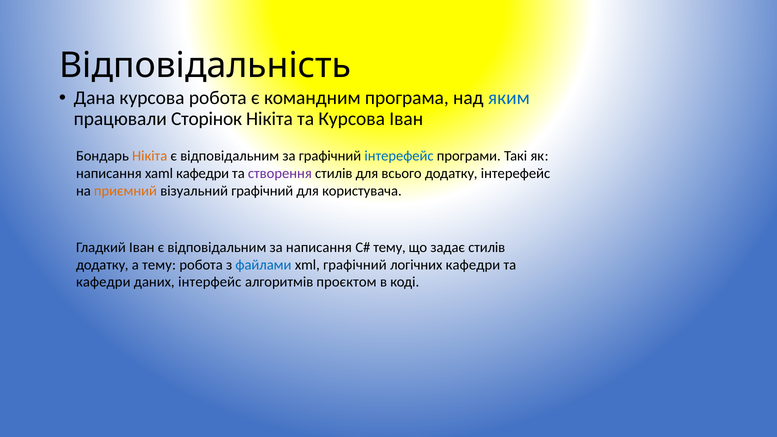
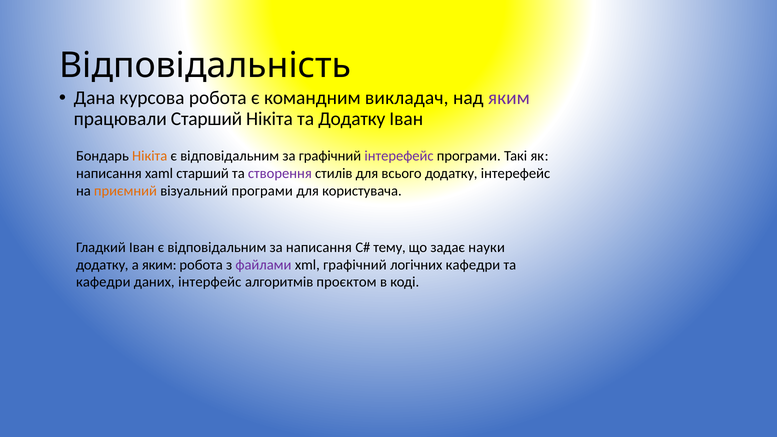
програма: програма -> викладач (407, 98)
яким colour: blue -> purple (509, 98)
працювали Сторінок: Сторінок -> Старший (207, 119)
та Курсова: Курсова -> Додатку (352, 119)
інтерефейс colour: blue -> purple (399, 156)
xaml кафедри: кафедри -> старший (203, 174)
візуальний графічний: графічний -> програми (262, 191)
задає стилів: стилів -> науки (487, 247)
а тему: тему -> яким (159, 265)
файлами colour: blue -> purple (263, 265)
